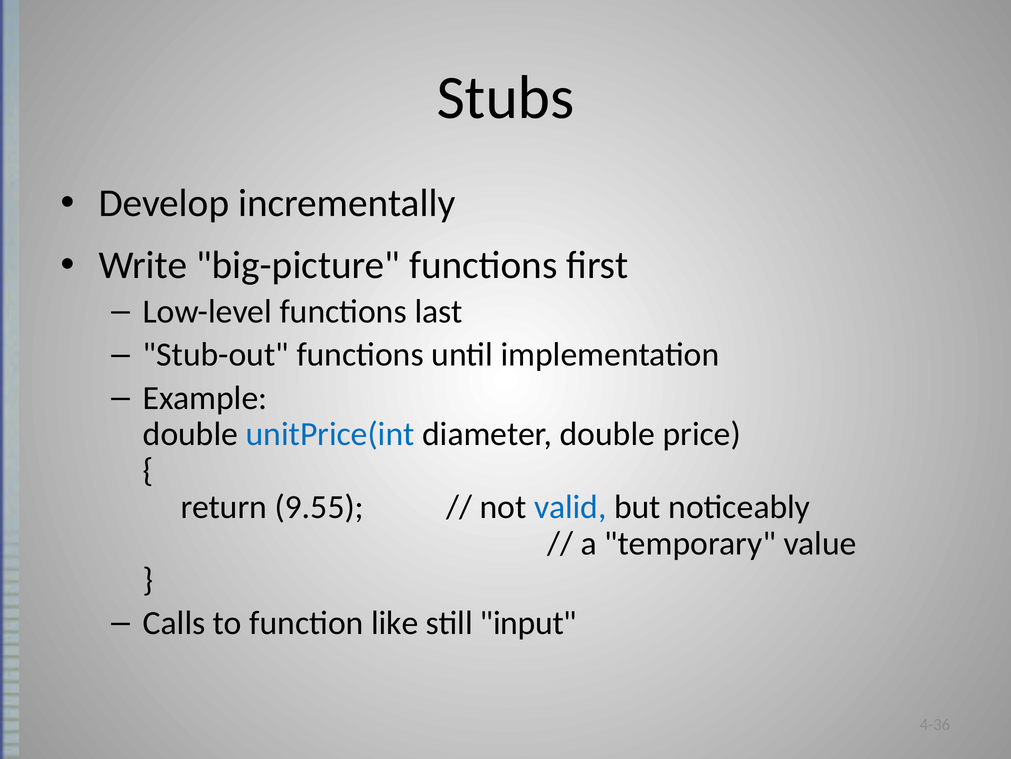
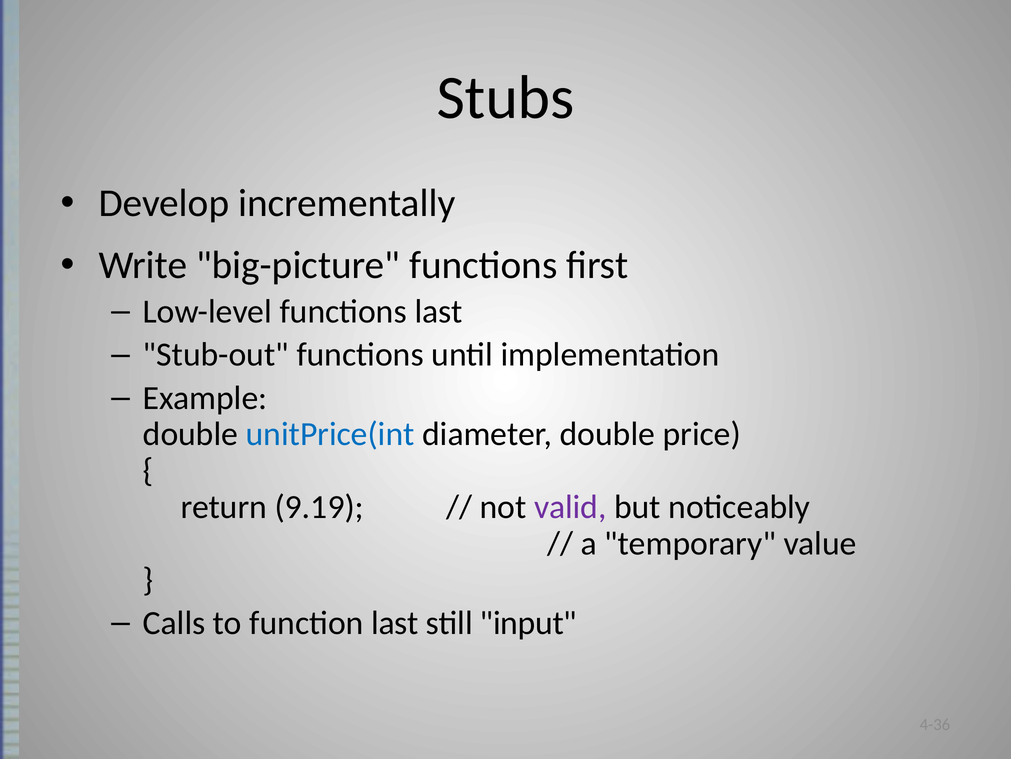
9.55: 9.55 -> 9.19 (319, 507)
valid colour: blue -> purple (570, 507)
function like: like -> last (395, 623)
